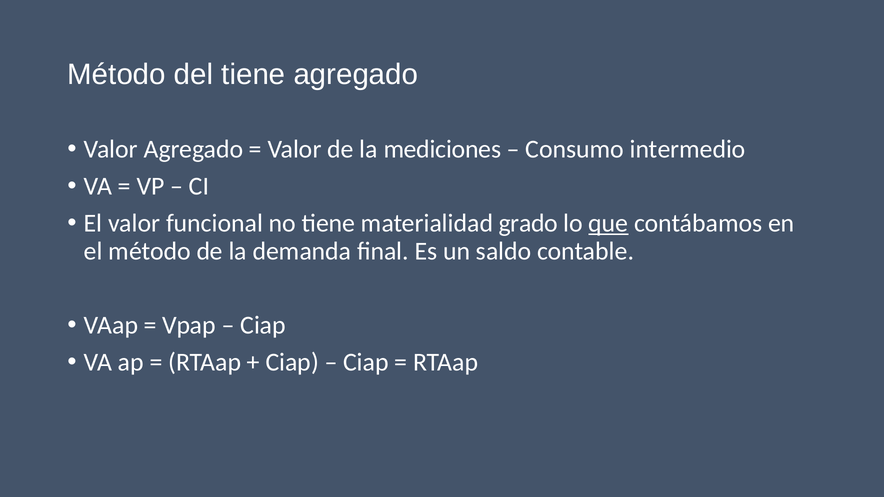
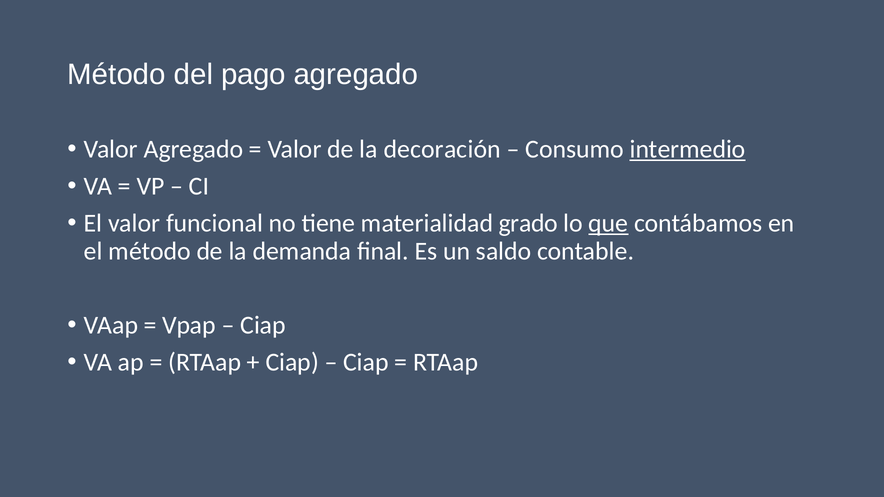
del tiene: tiene -> pago (254, 74)
mediciones: mediciones -> decoración (442, 149)
intermedio underline: none -> present (688, 149)
